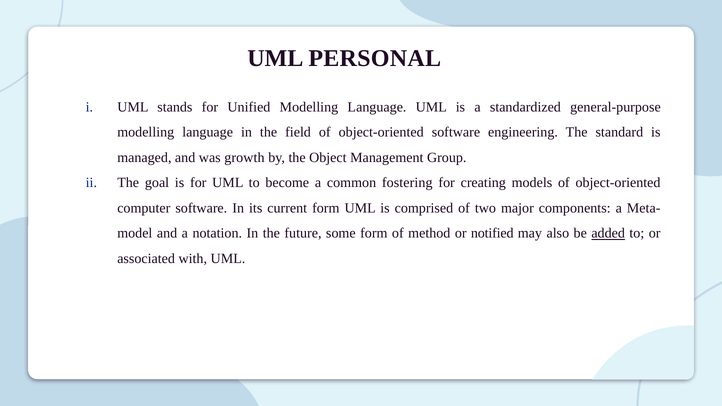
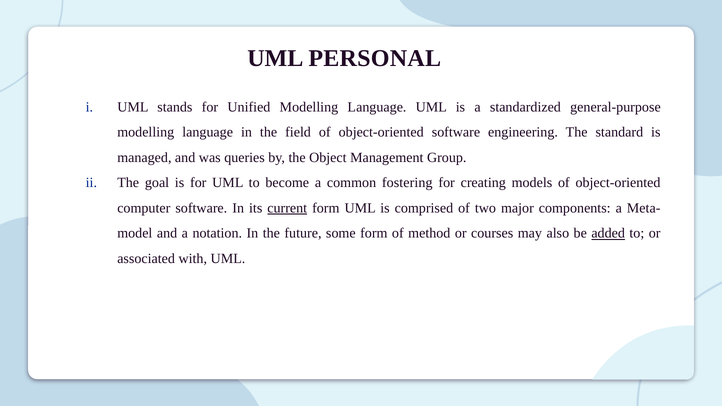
growth: growth -> queries (245, 158)
current underline: none -> present (287, 208)
notified: notified -> courses (492, 233)
